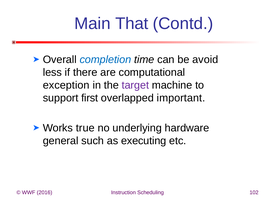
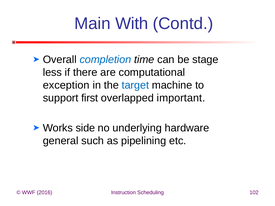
That: That -> With (132, 24)
avoid: avoid -> stage (205, 60)
target colour: purple -> blue (135, 85)
true: true -> side (85, 128)
executing: executing -> pipelining (144, 141)
